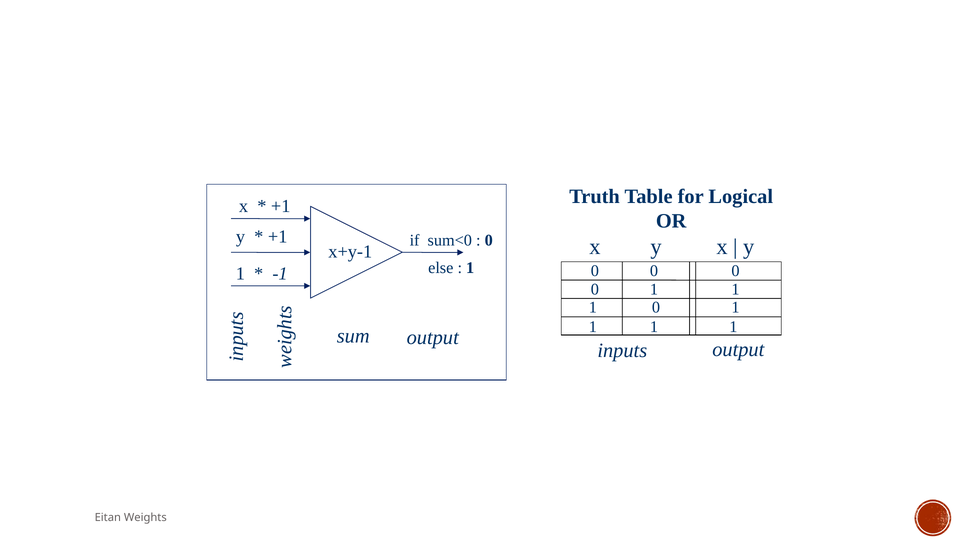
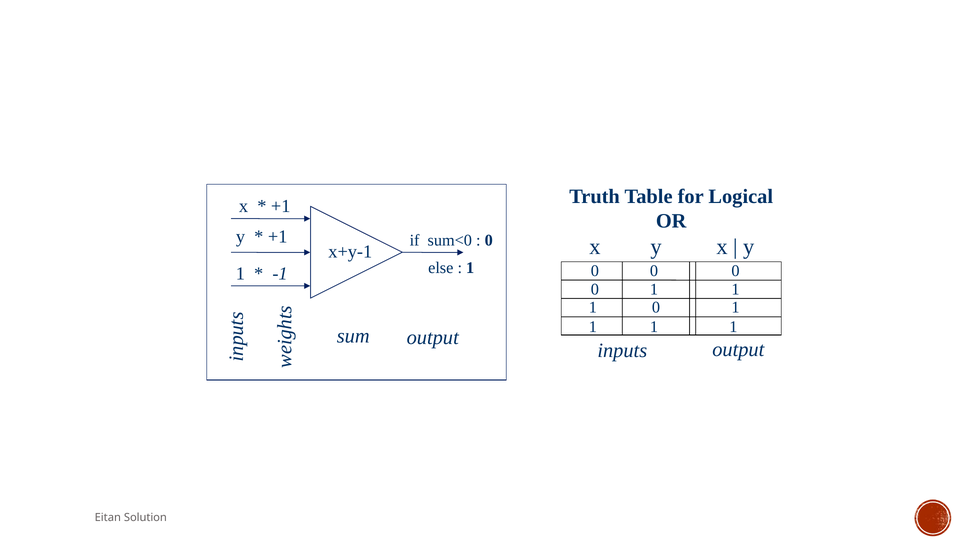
Weights: Weights -> Solution (145, 518)
